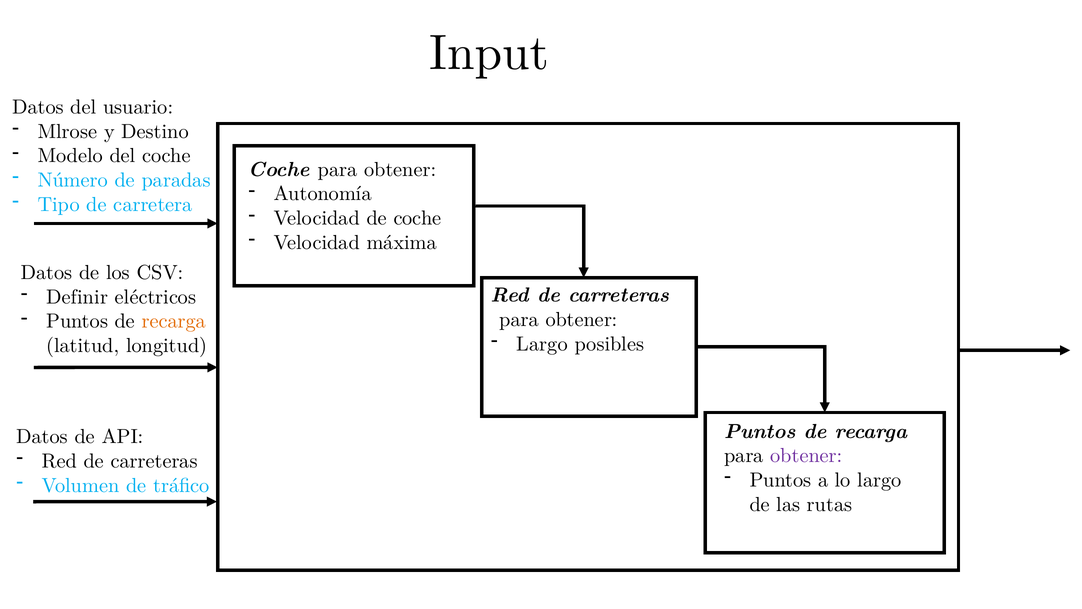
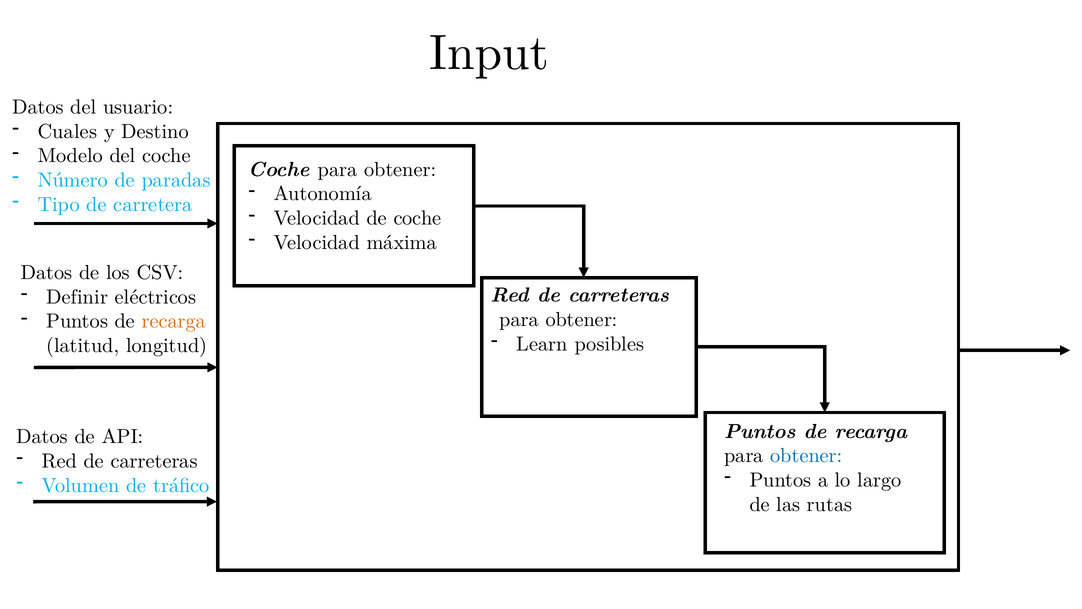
Mlrose: Mlrose -> Cuales (67, 131)
Largo: Largo -> Learn (542, 344)
obtener colour: purple -> blue (806, 455)
